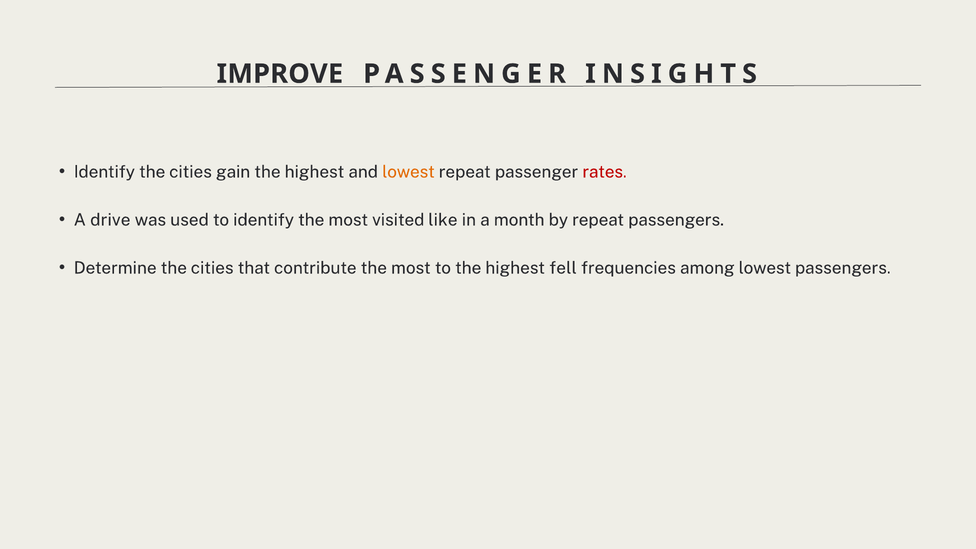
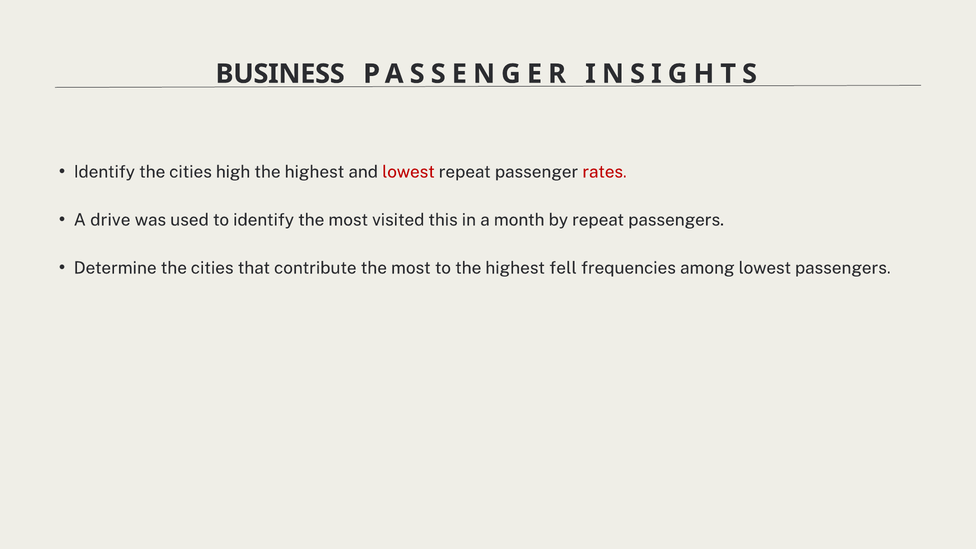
IMPROVE: IMPROVE -> BUSINESS (280, 74)
gain: gain -> high (233, 172)
lowest colour: orange -> red (408, 172)
like: like -> this (443, 220)
